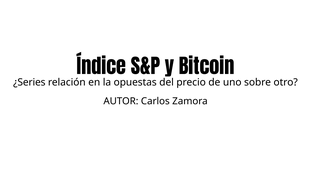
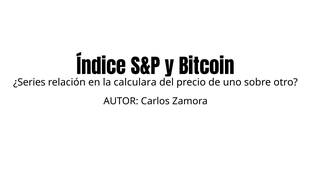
opuestas: opuestas -> calculara (135, 83)
